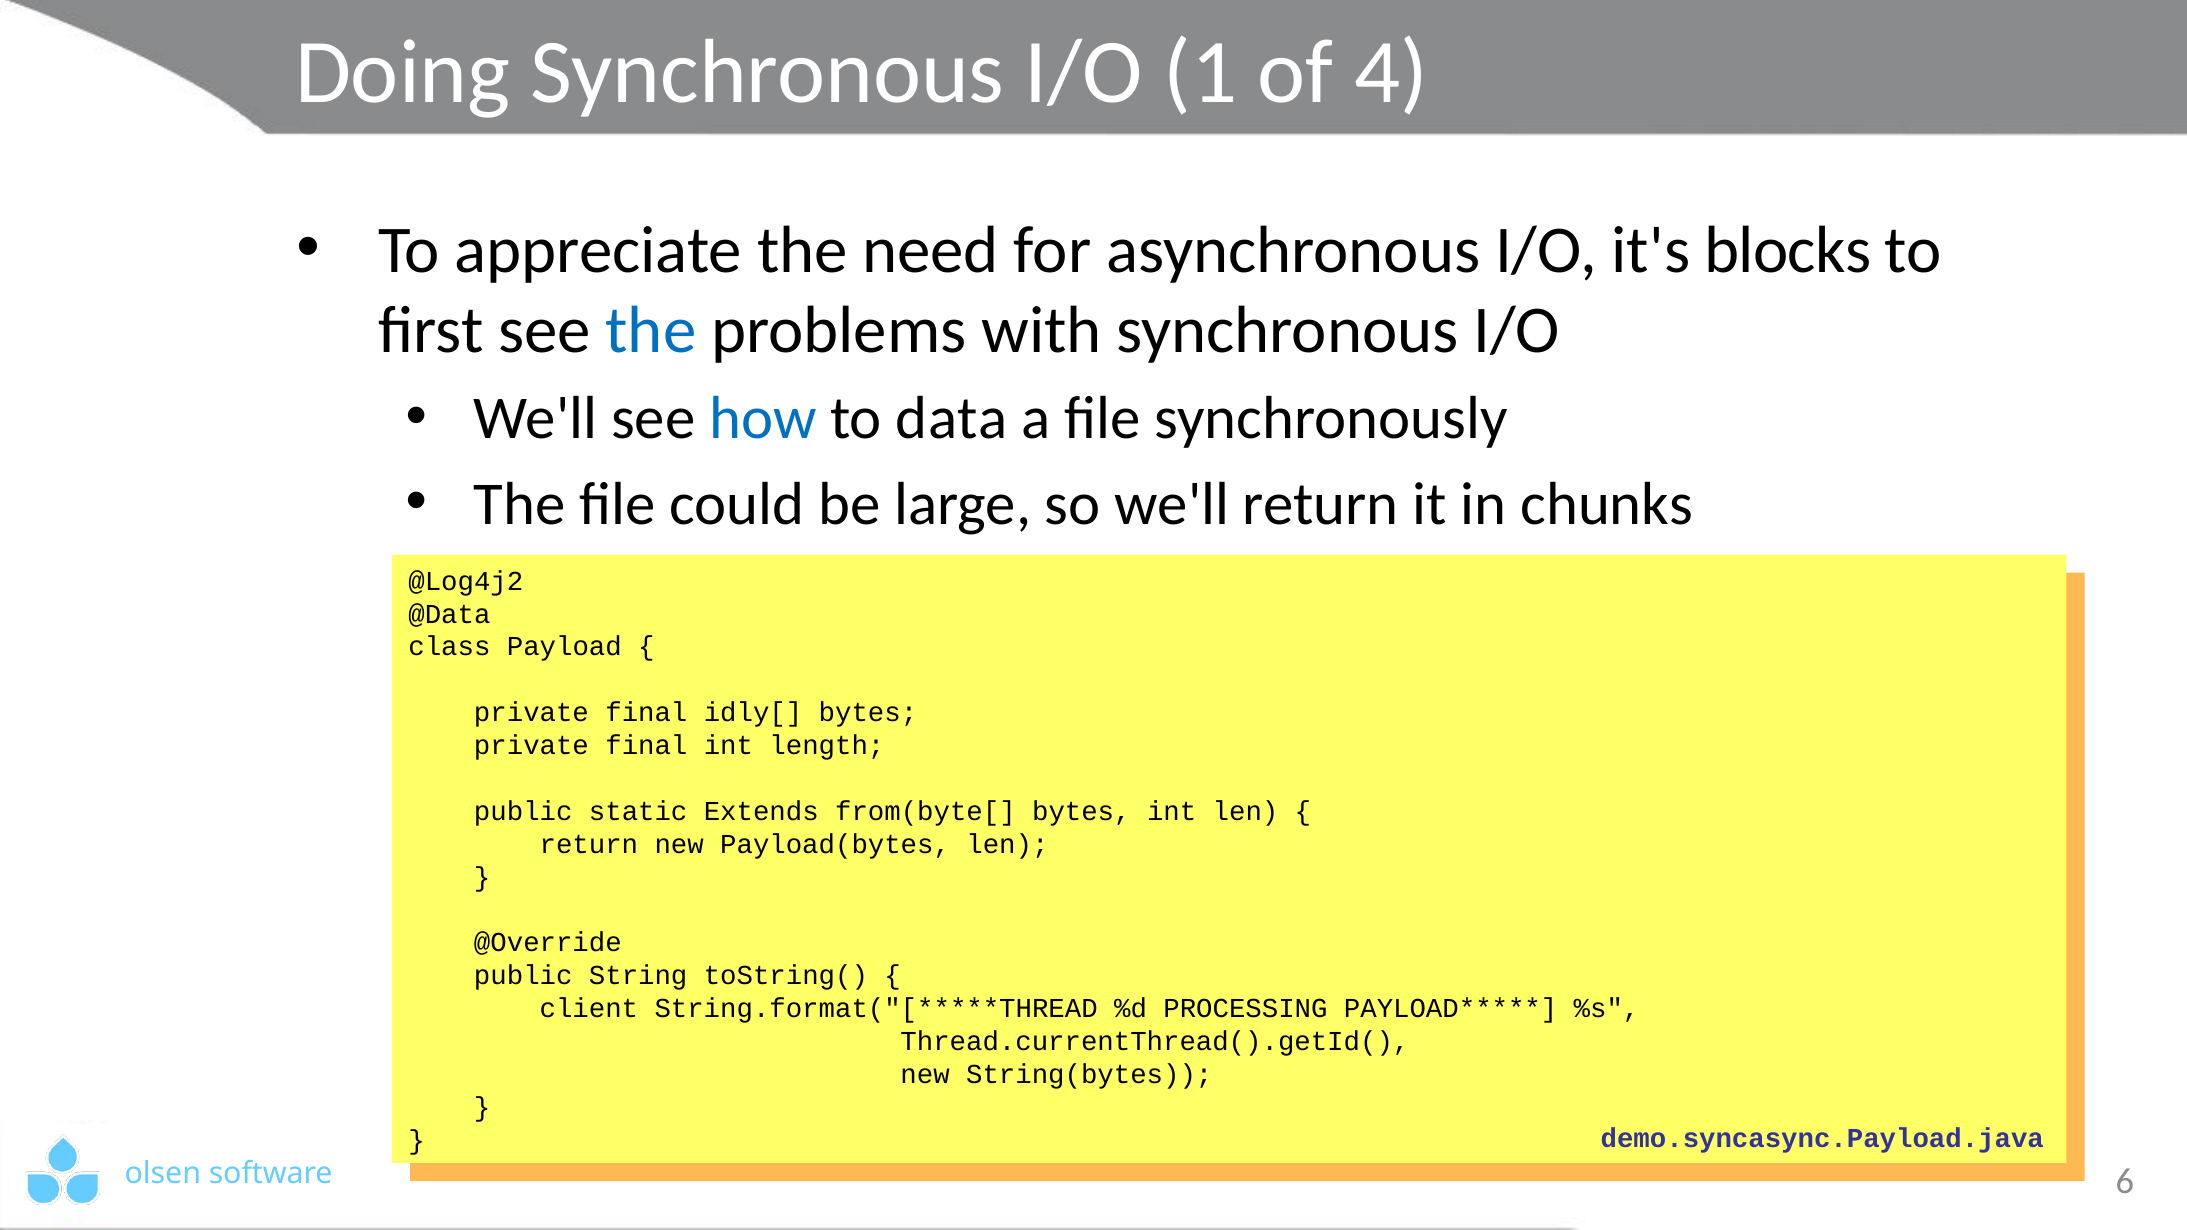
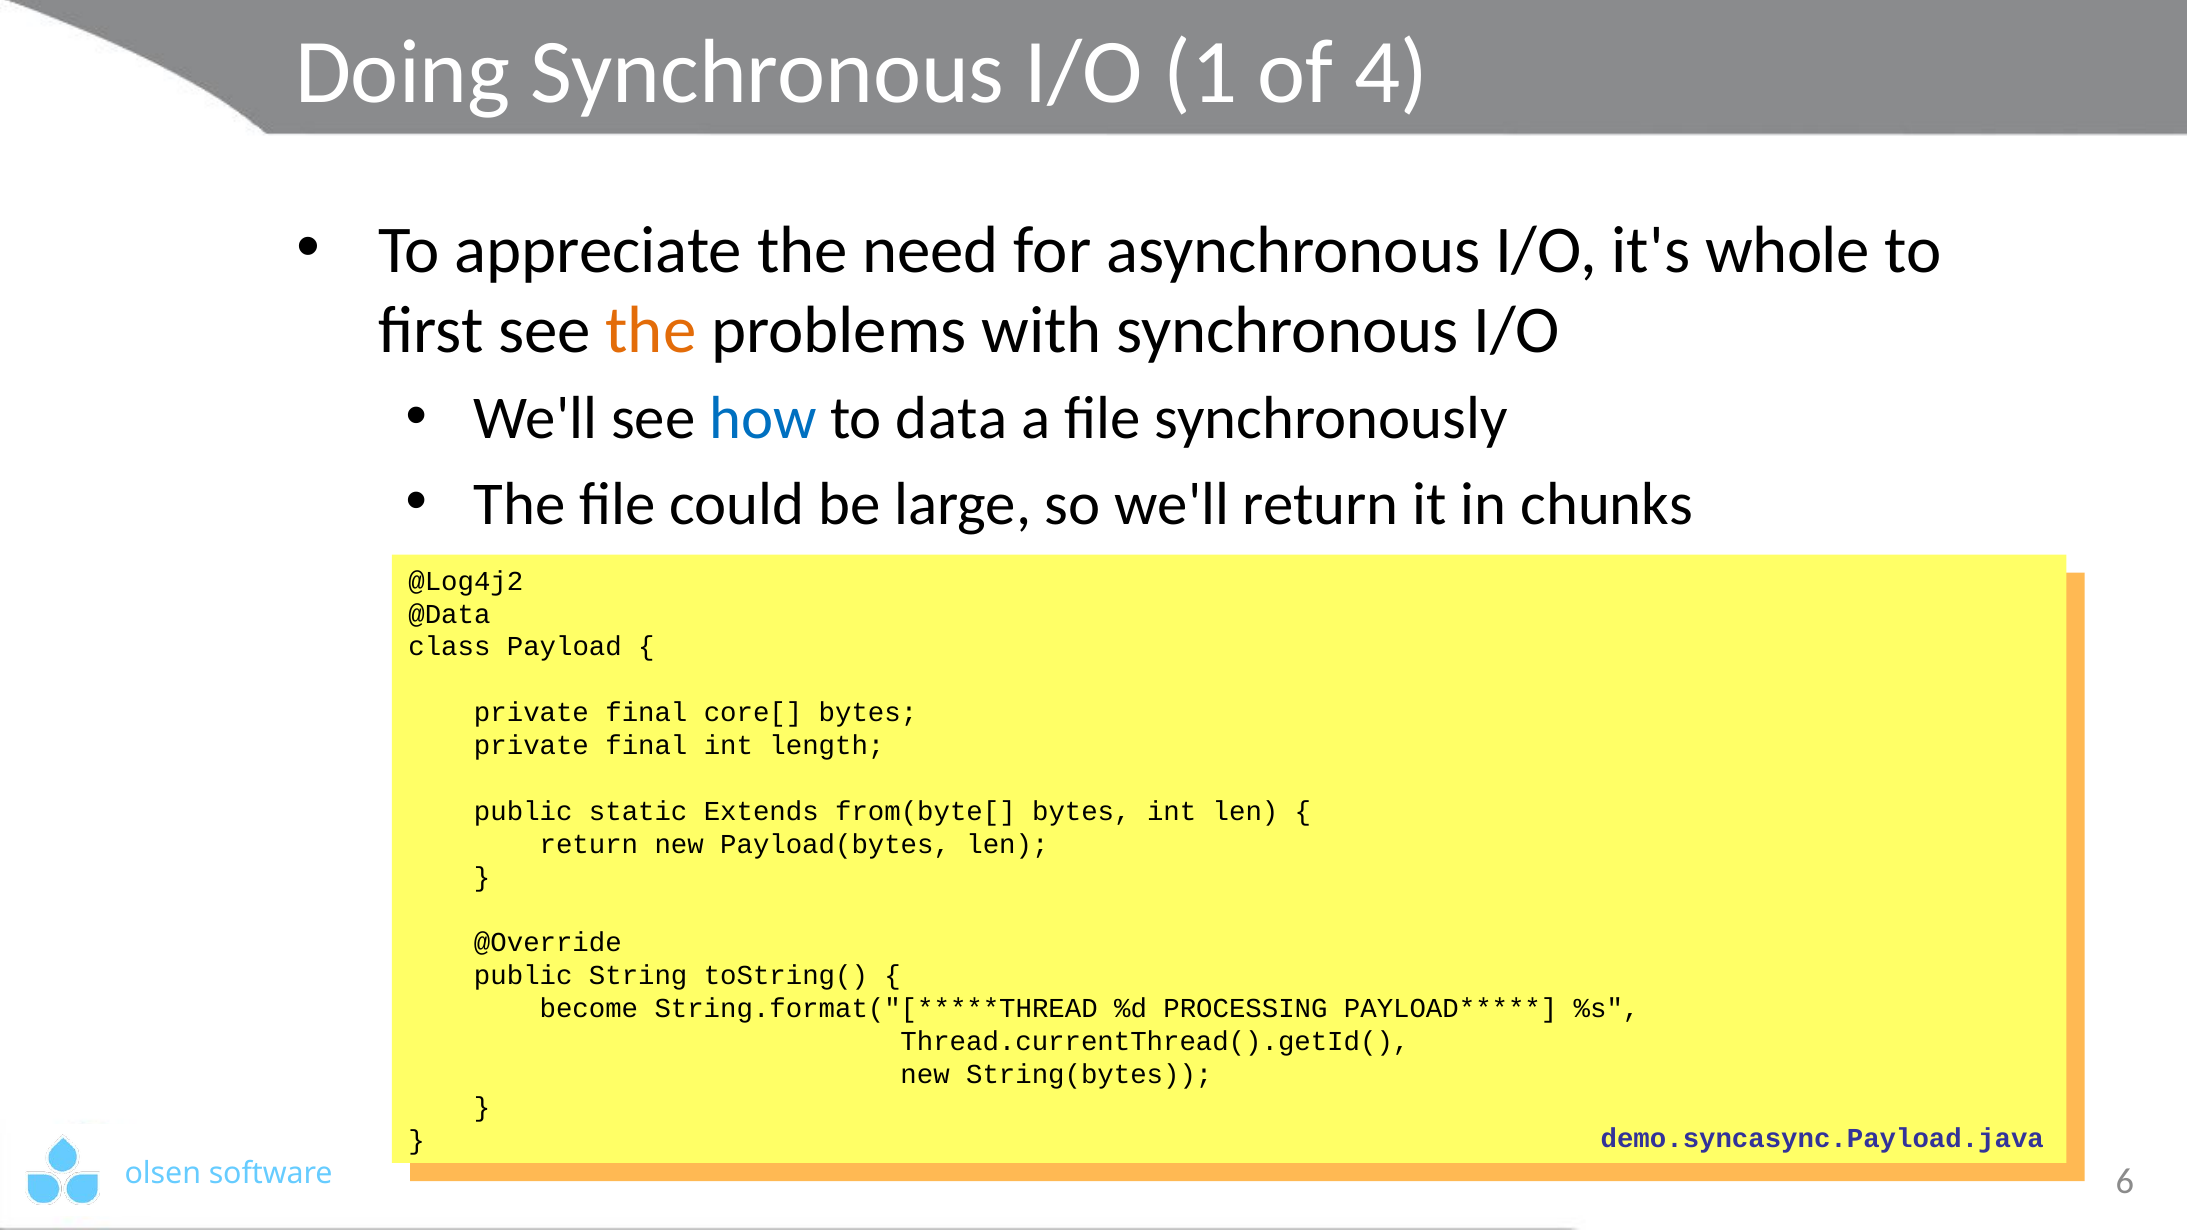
blocks: blocks -> whole (1788, 251)
the colour: blue -> orange (651, 331)
idly[: idly[ -> core[ (753, 713)
client: client -> become (589, 1009)
